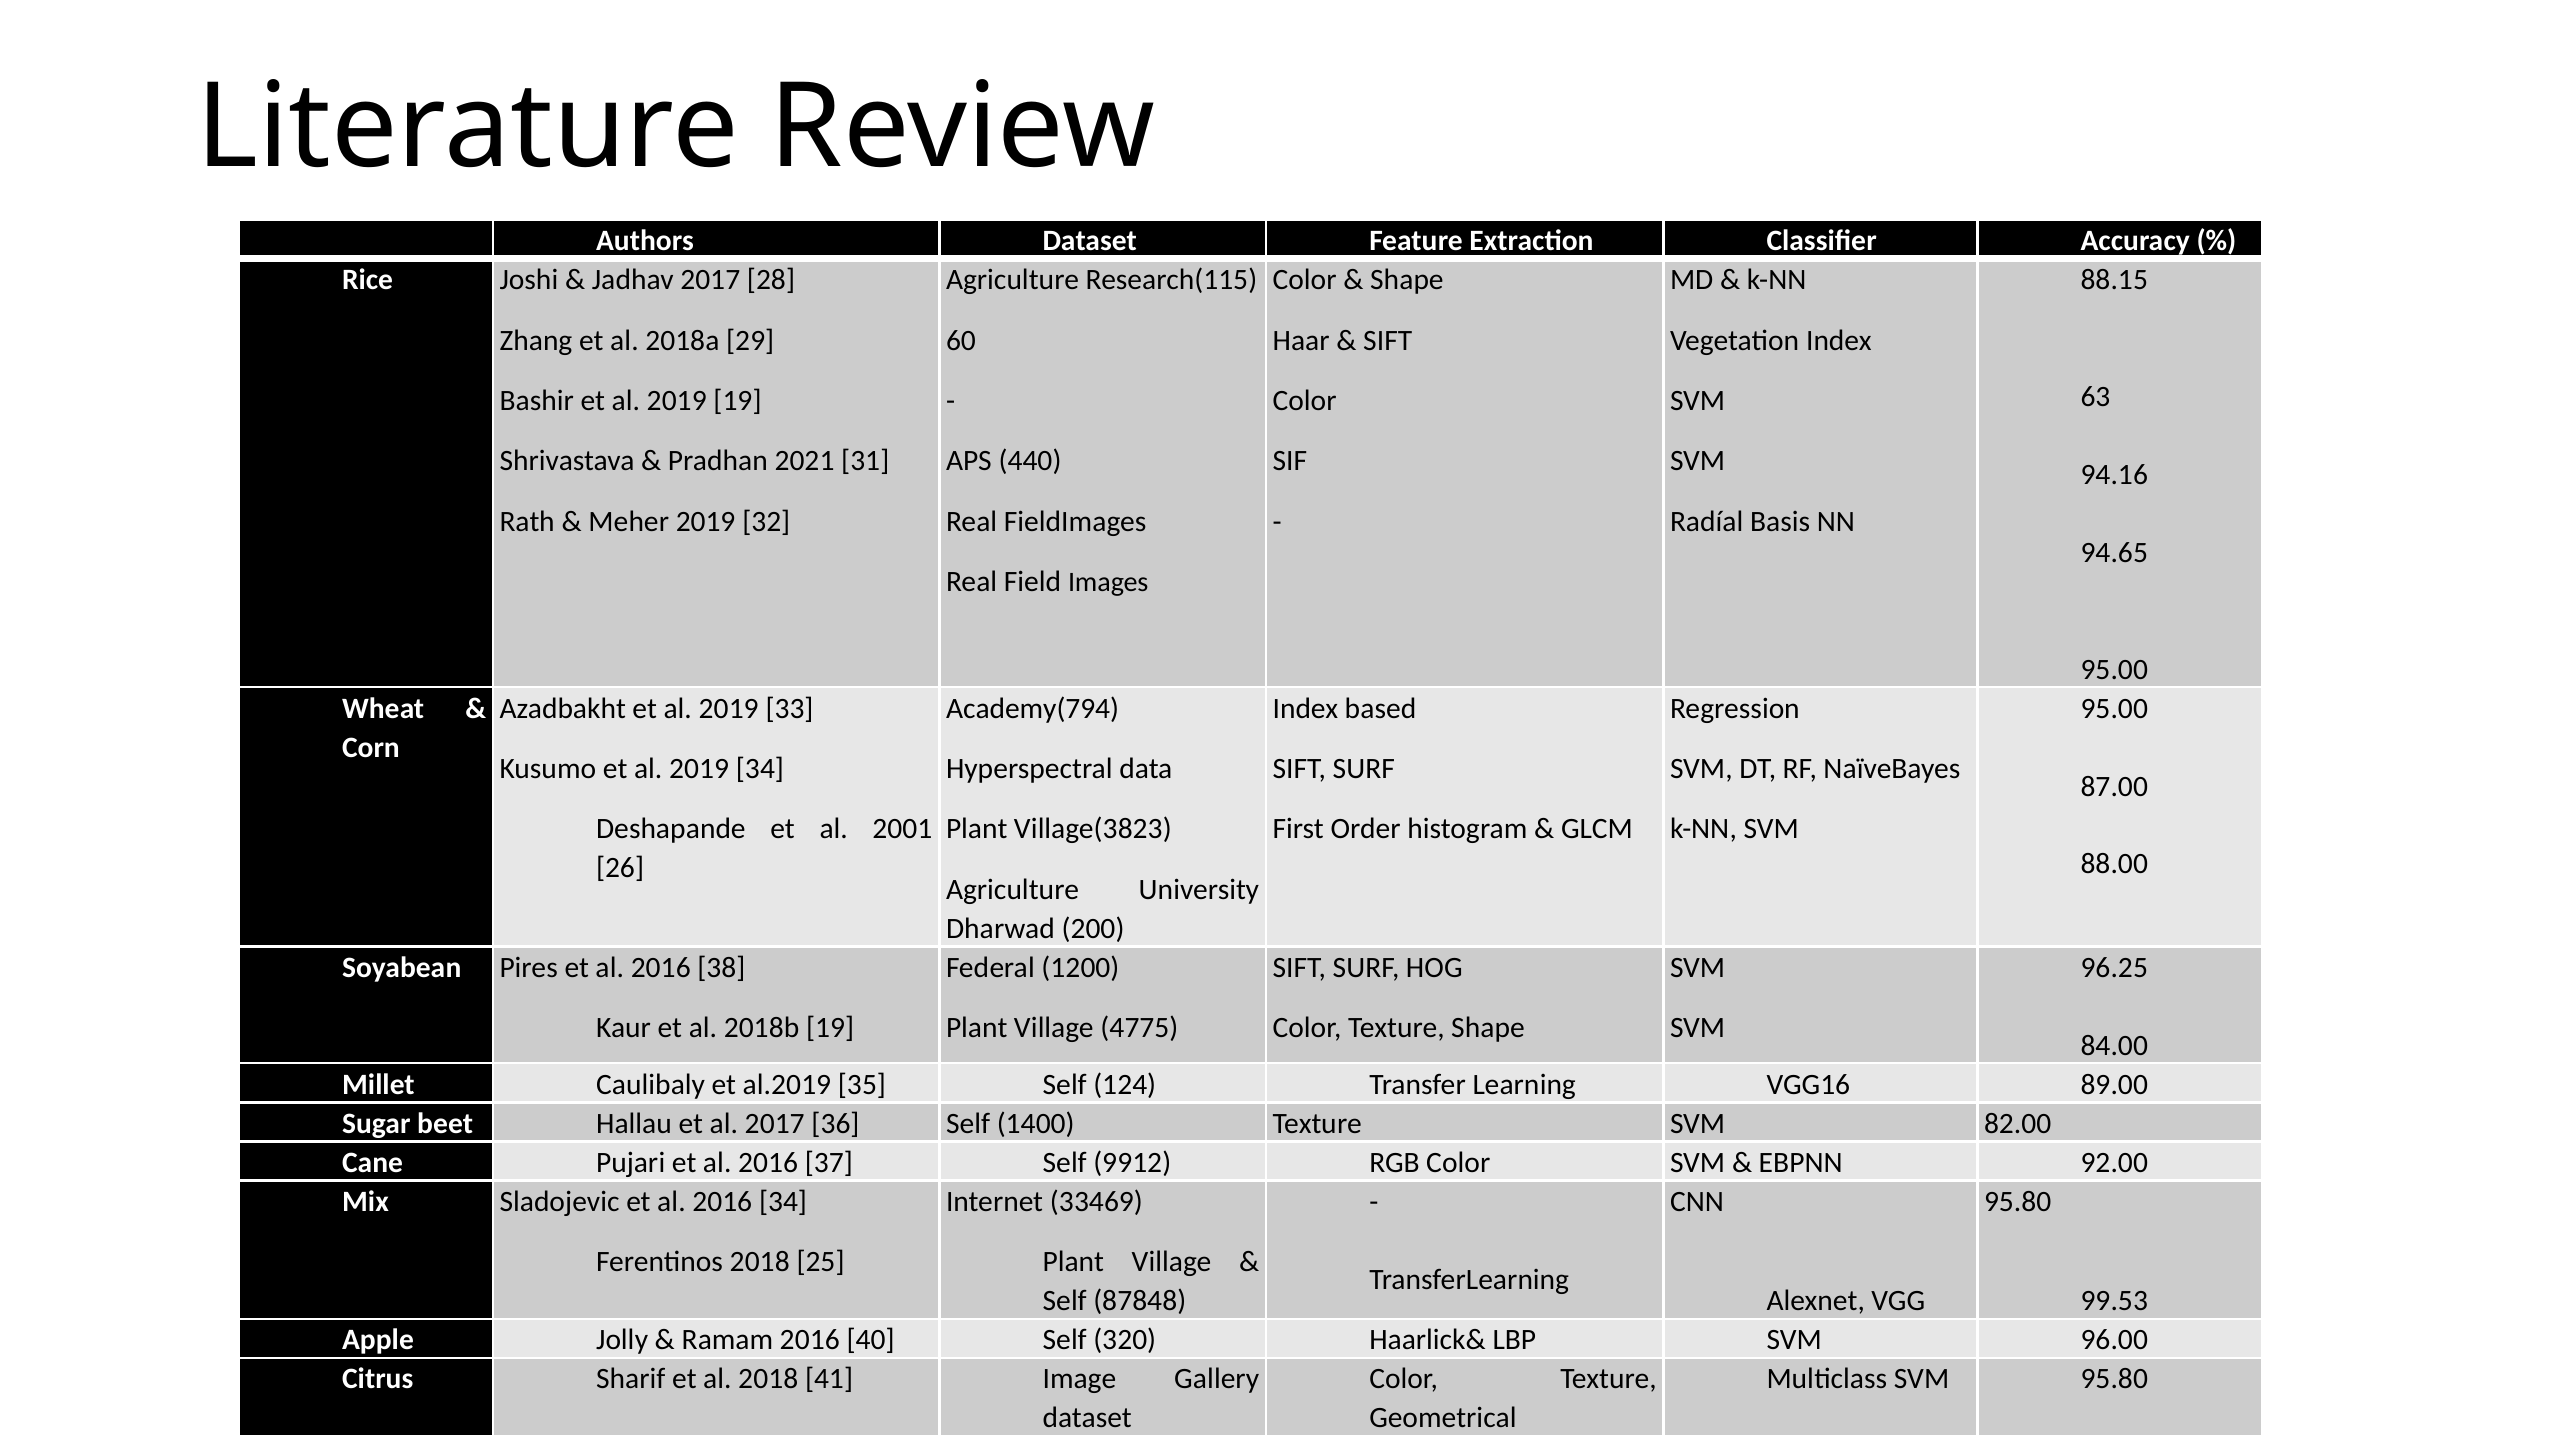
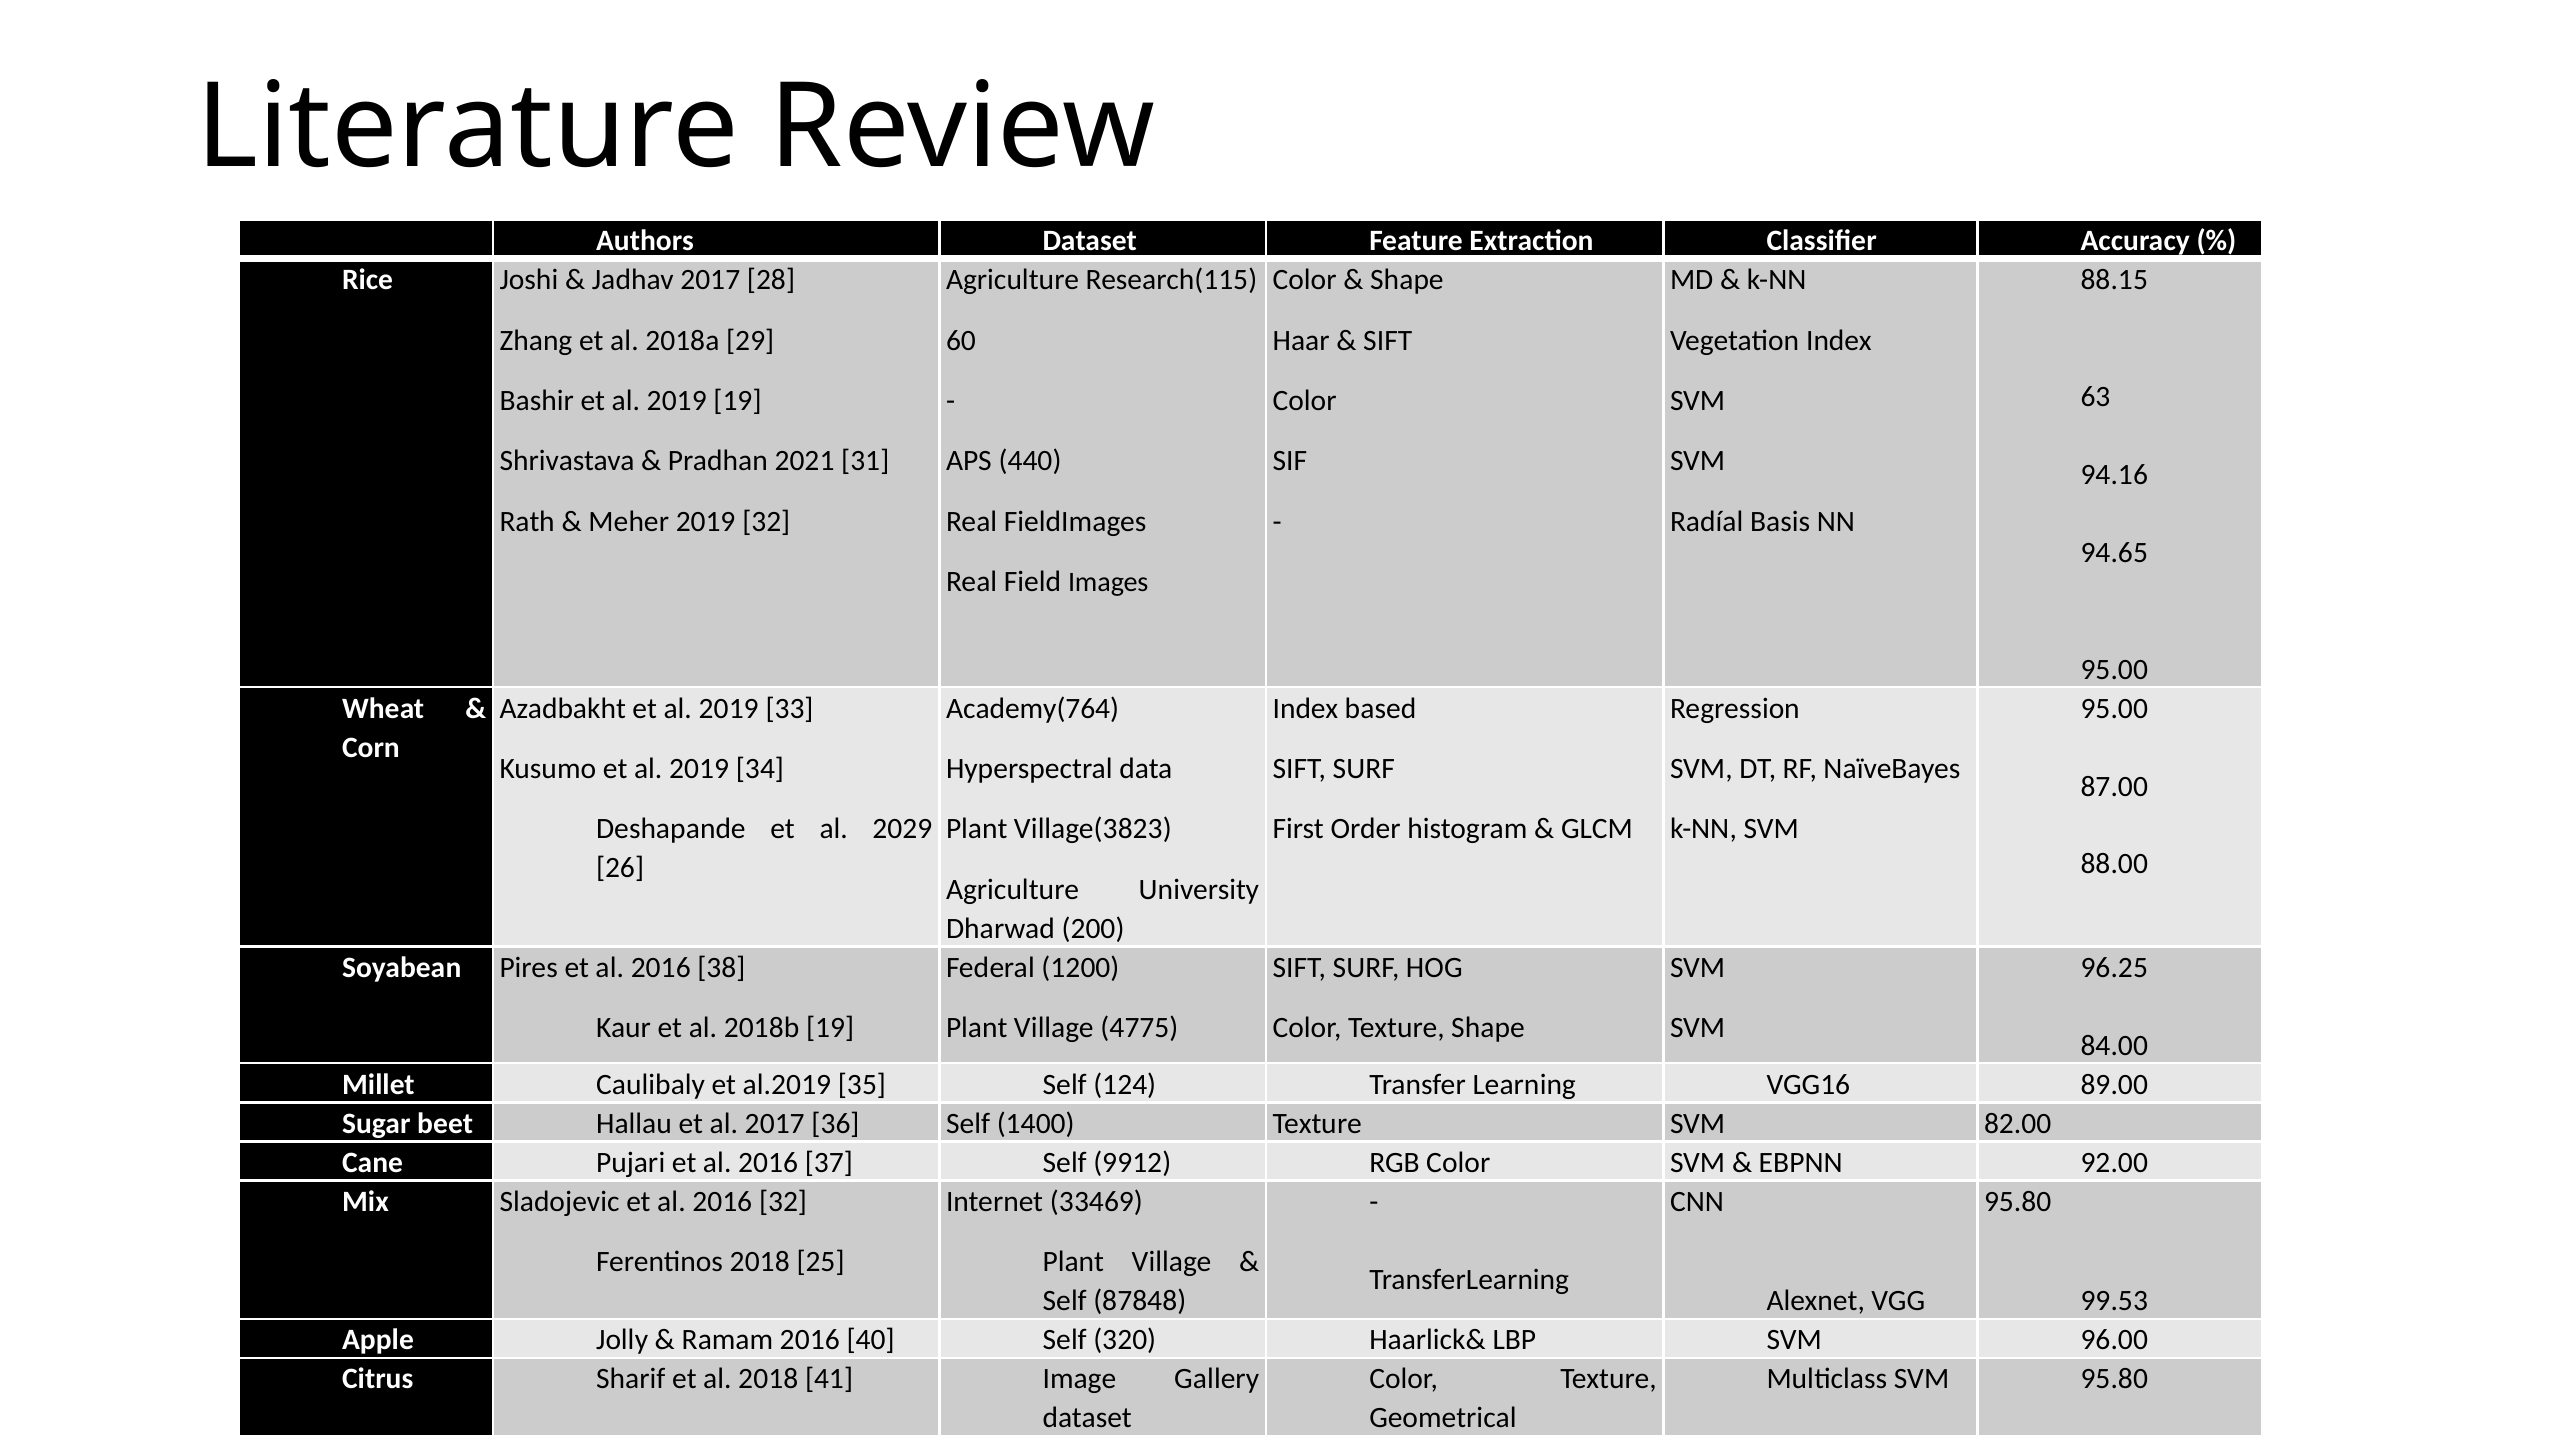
Academy(794: Academy(794 -> Academy(764 (1033, 708)
2001: 2001 -> 2029 (902, 829)
2016 34: 34 -> 32 (783, 1202)
